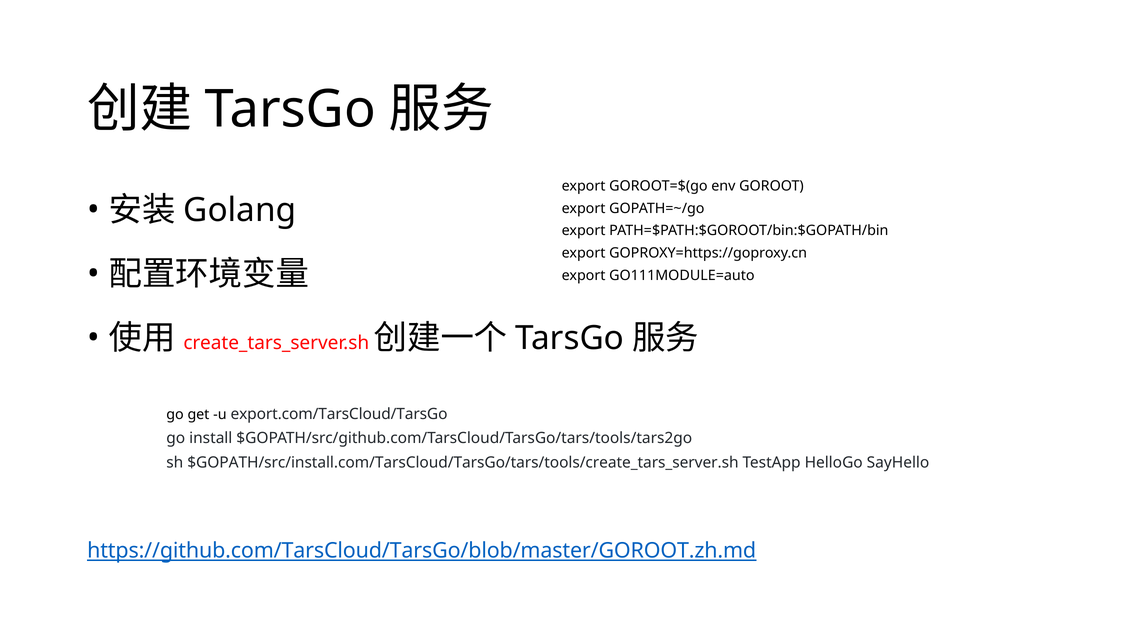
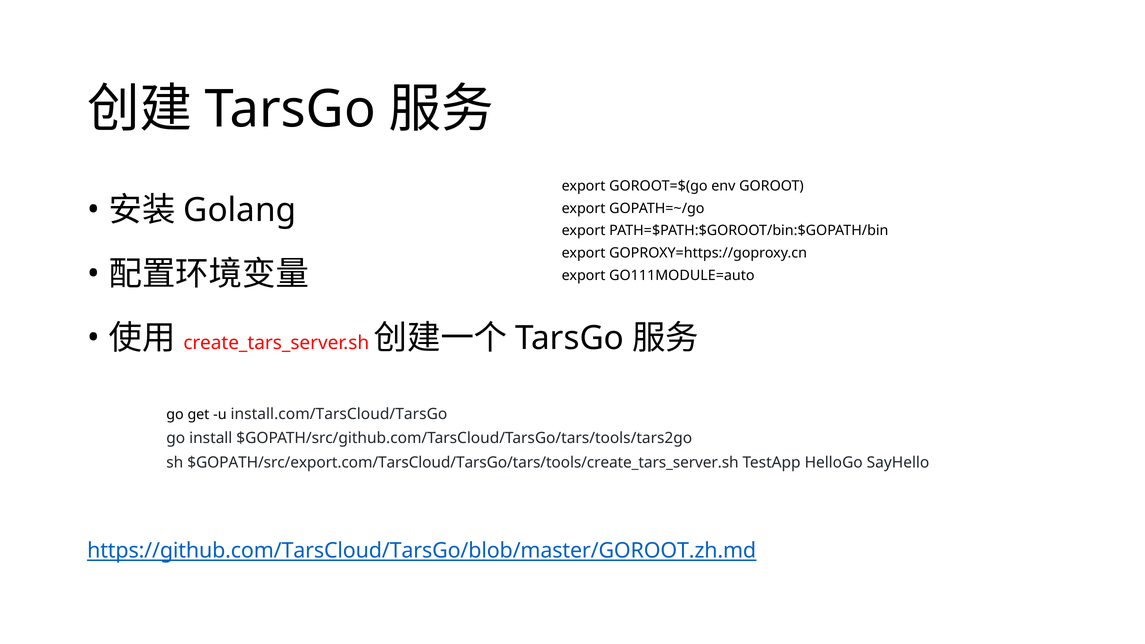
export.com/TarsCloud/TarsGo: export.com/TarsCloud/TarsGo -> install.com/TarsCloud/TarsGo (339, 414)
$GOPATH/src/install.com/TarsCloud/TarsGo/tars/tools/create_tars_server.sh: $GOPATH/src/install.com/TarsCloud/TarsGo/tars/tools/create_tars_server.sh -> $GOPATH/src/export.com/TarsCloud/TarsGo/tars/tools/create_tars_server.sh (463, 463)
